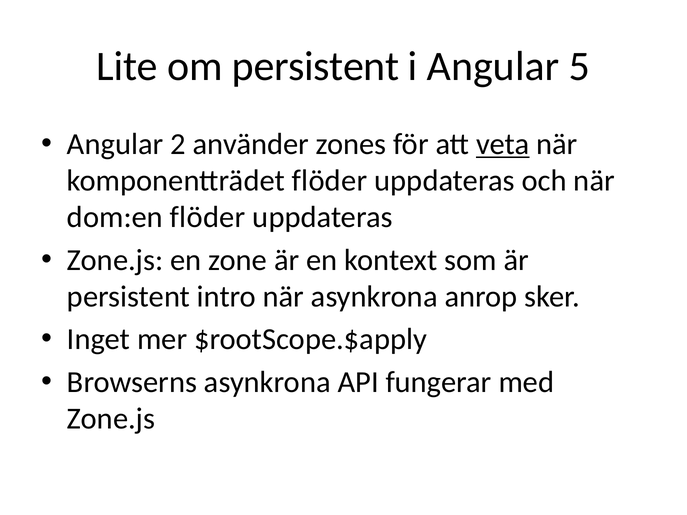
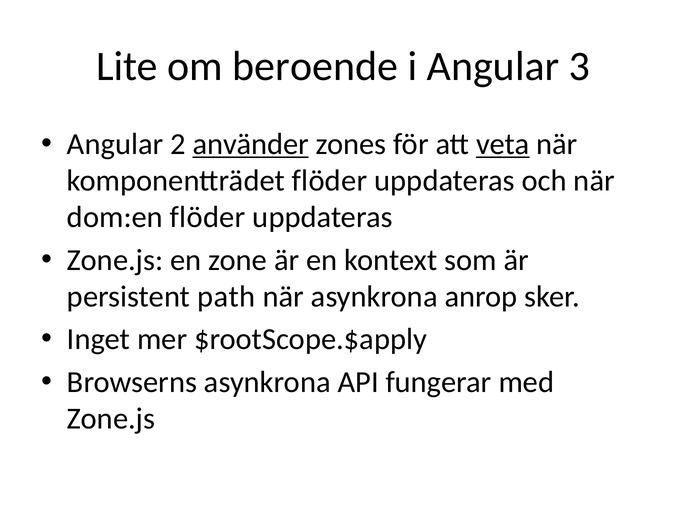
om persistent: persistent -> beroende (315, 67)
5: 5 -> 3 (579, 67)
använder underline: none -> present (251, 144)
intro: intro -> path (226, 297)
